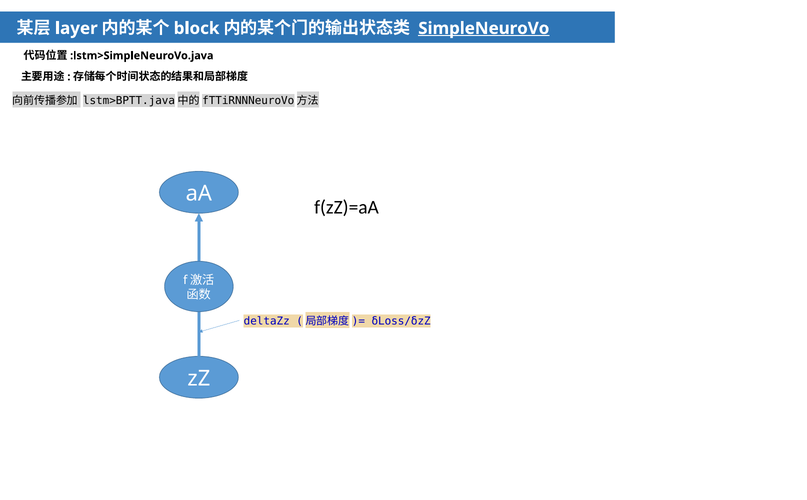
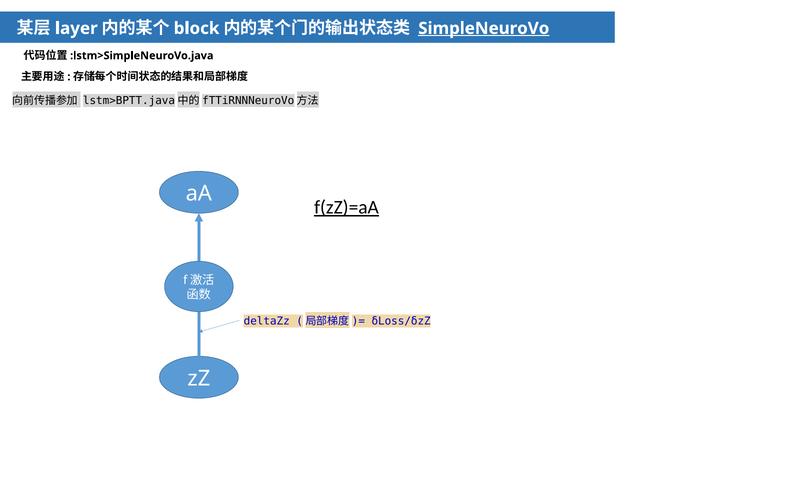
f(zZ)=aA underline: none -> present (347, 208)
